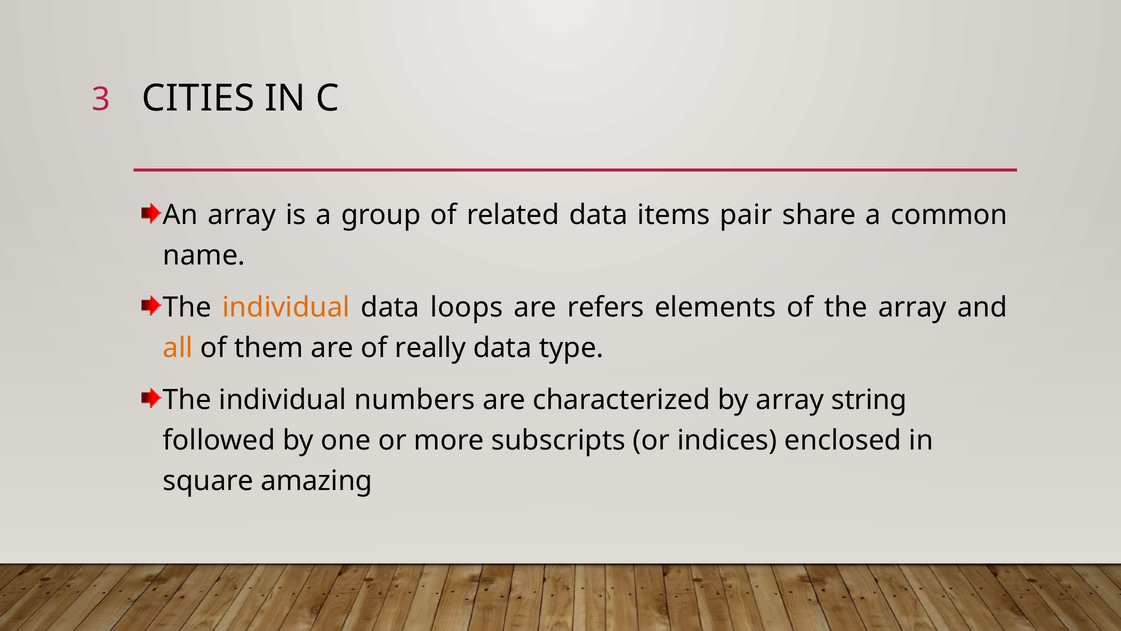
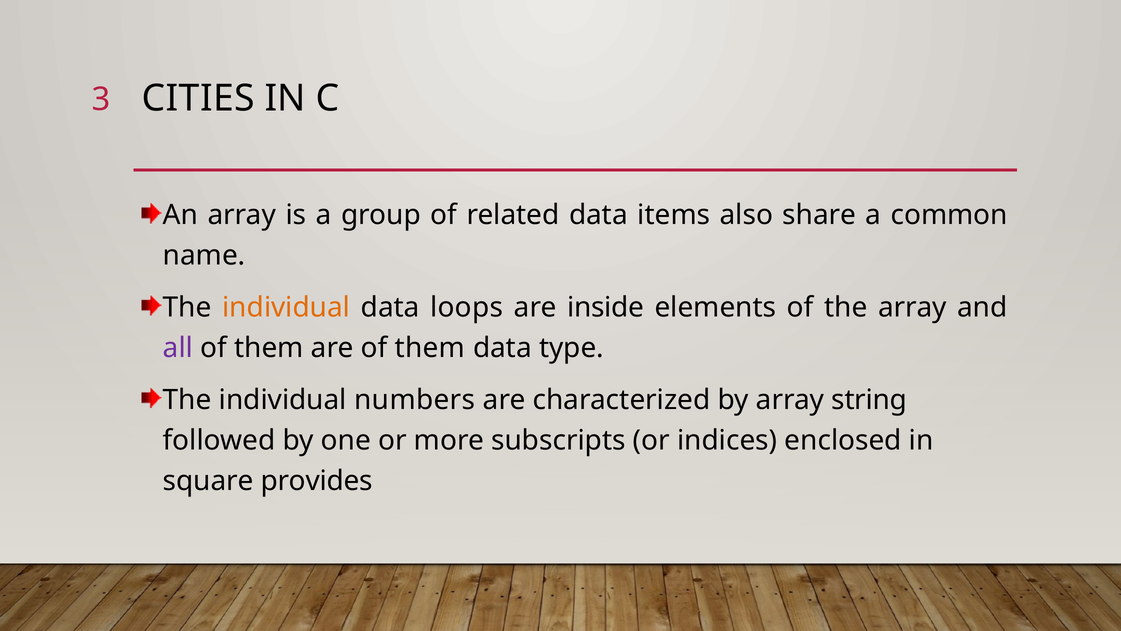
pair: pair -> also (746, 215)
refers: refers -> inside (606, 307)
all colour: orange -> purple (178, 348)
are of really: really -> them (430, 348)
amazing: amazing -> provides (317, 480)
